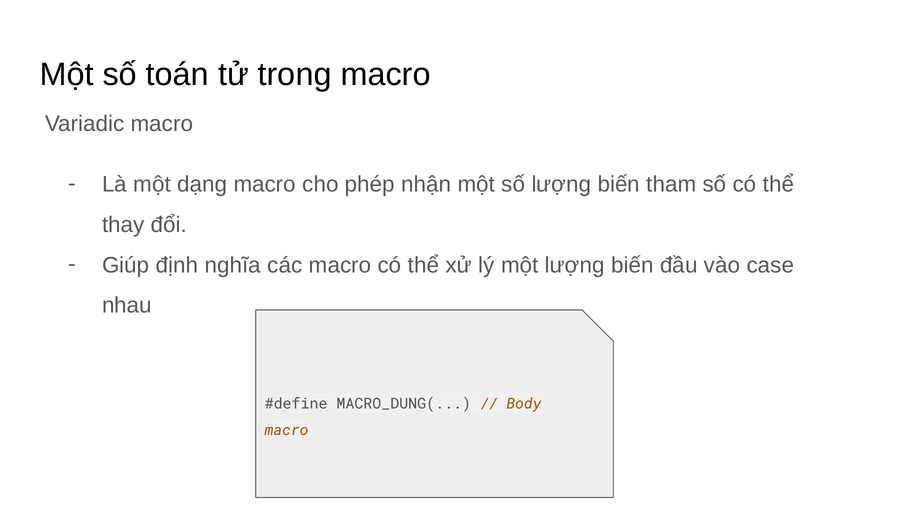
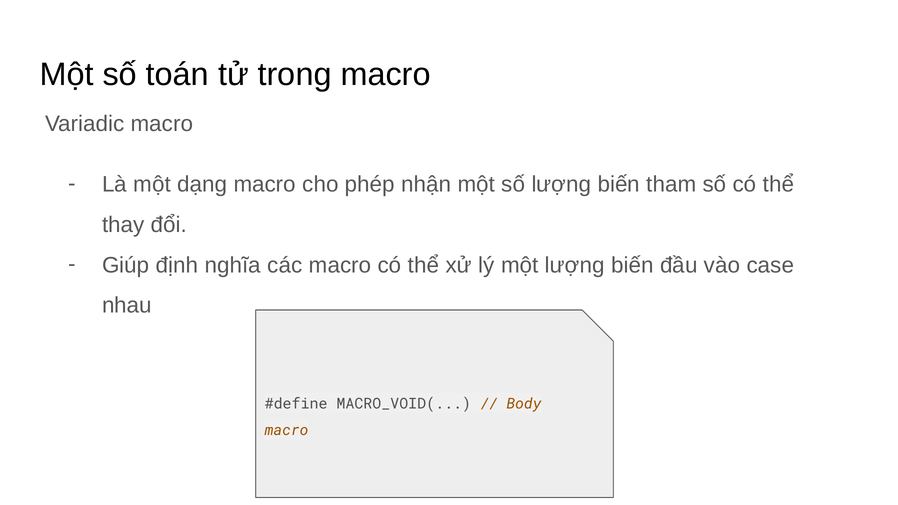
MACRO_DUNG(: MACRO_DUNG( -> MACRO_VOID( (404, 404)
